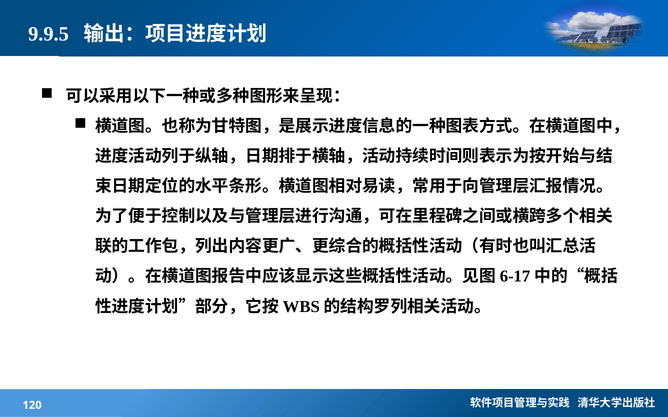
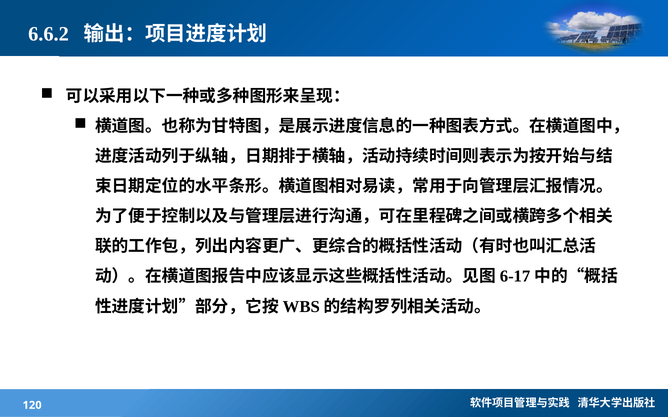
9.9.5: 9.9.5 -> 6.6.2 (49, 34)
